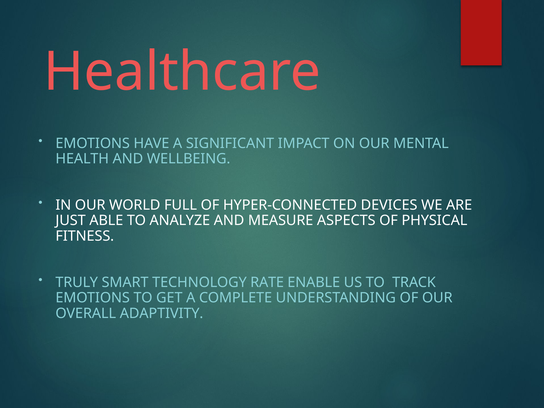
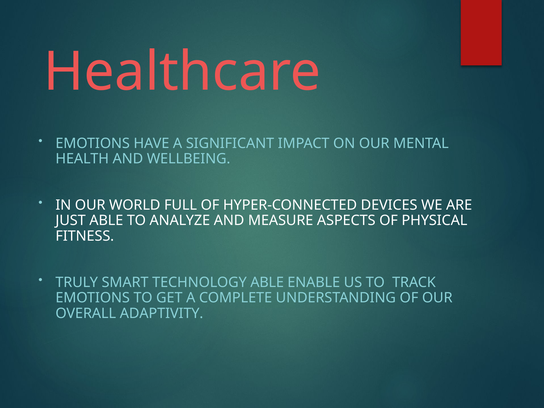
TECHNOLOGY RATE: RATE -> ABLE (267, 282)
